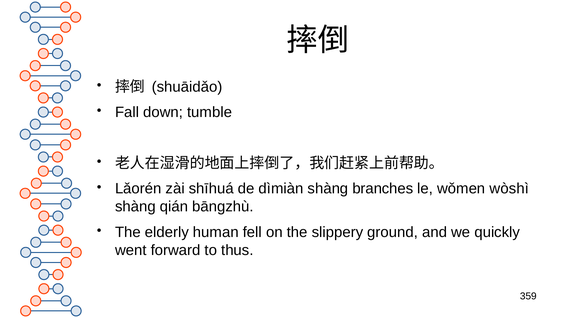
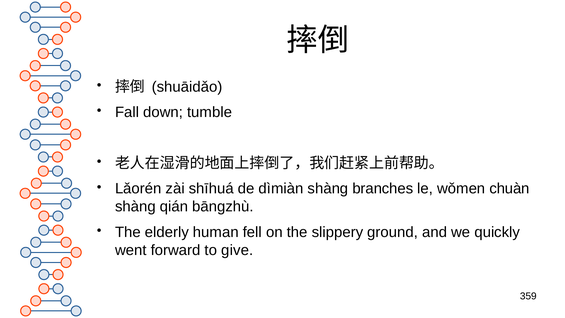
wòshì: wòshì -> chuàn (509, 189)
thus: thus -> give (237, 250)
